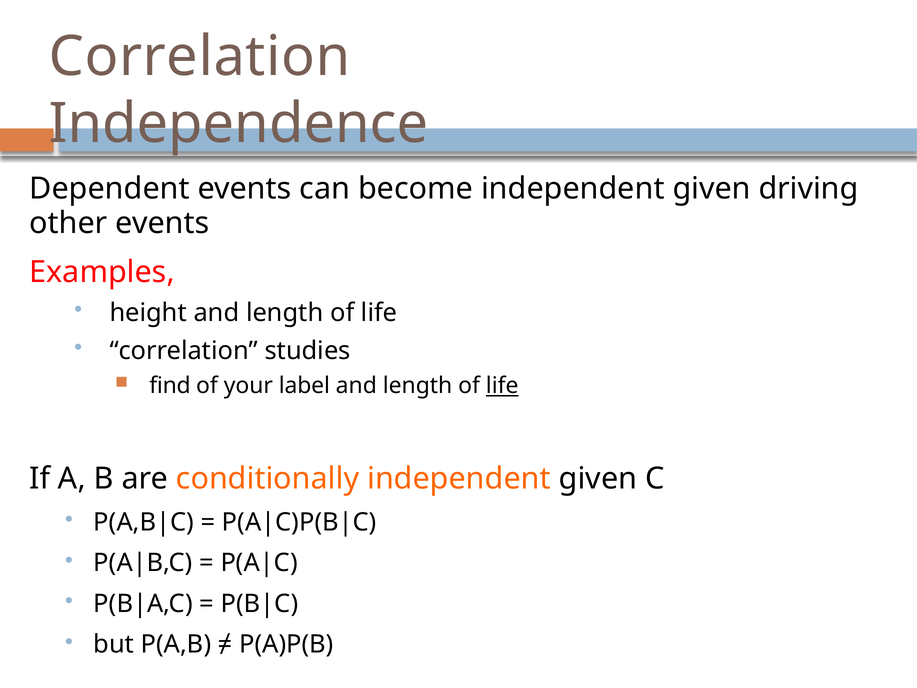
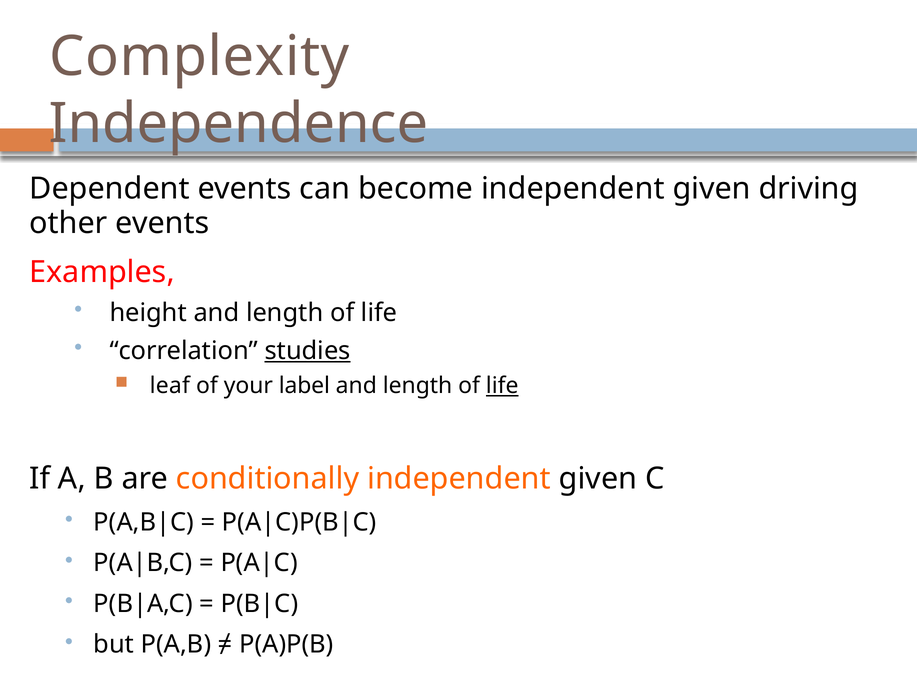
Correlation: Correlation -> Complexity (199, 57)
studies underline: none -> present (308, 350)
find: find -> leaf (170, 386)
